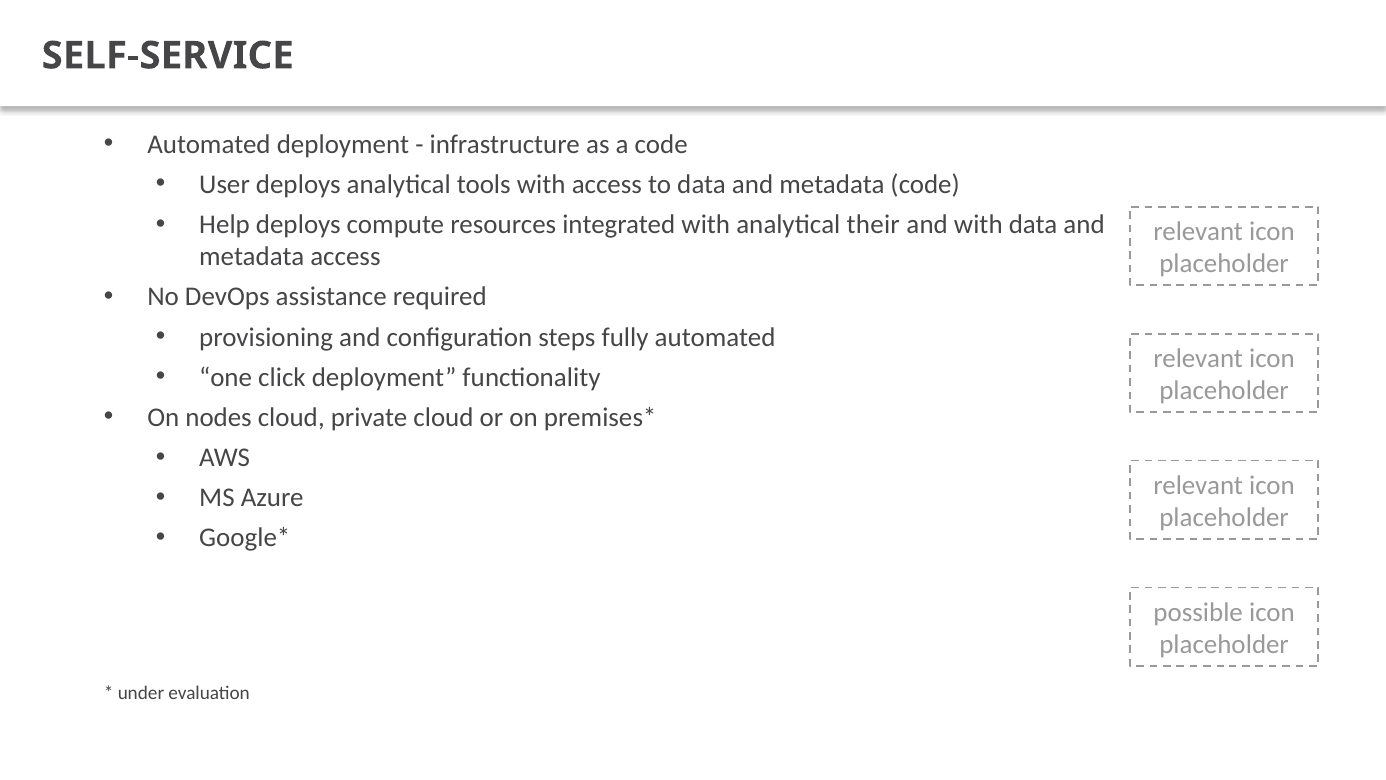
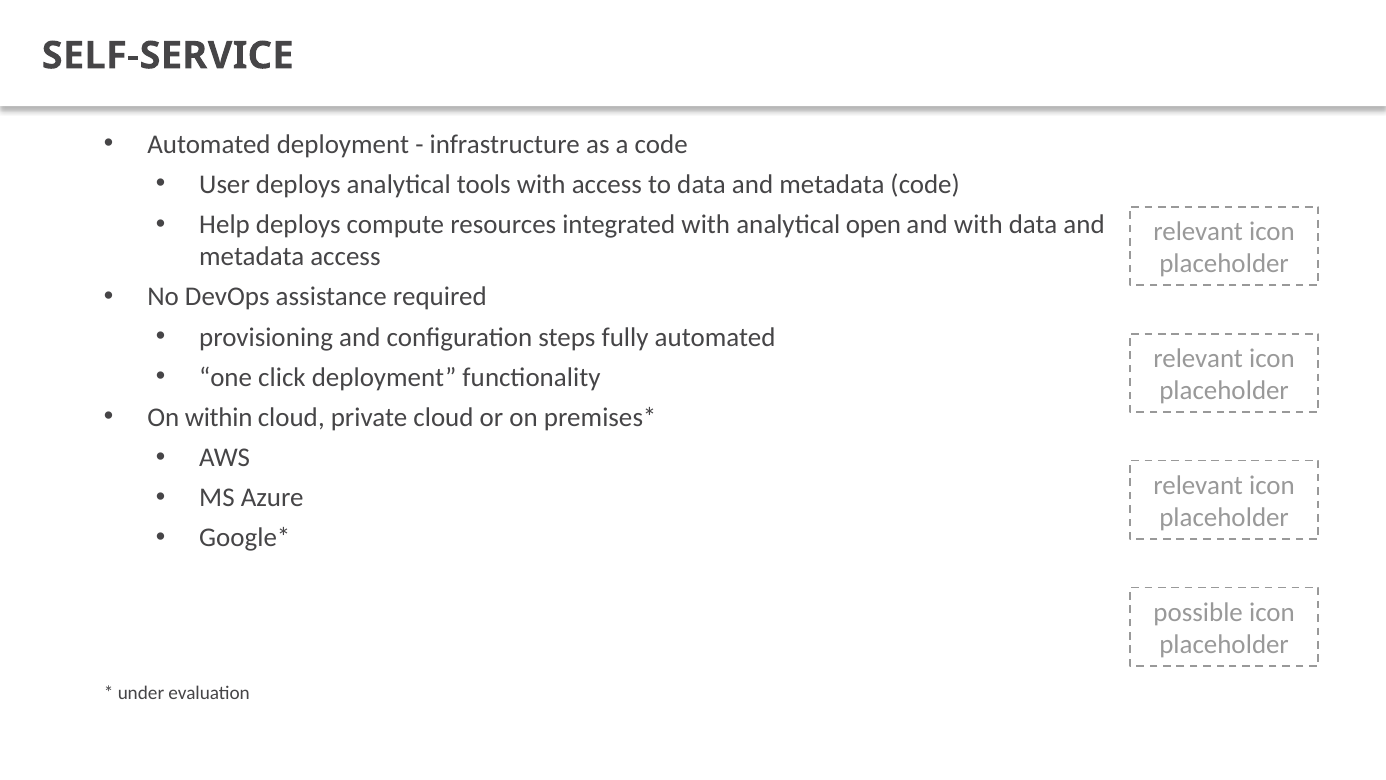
their: their -> open (874, 224)
nodes: nodes -> within (219, 417)
